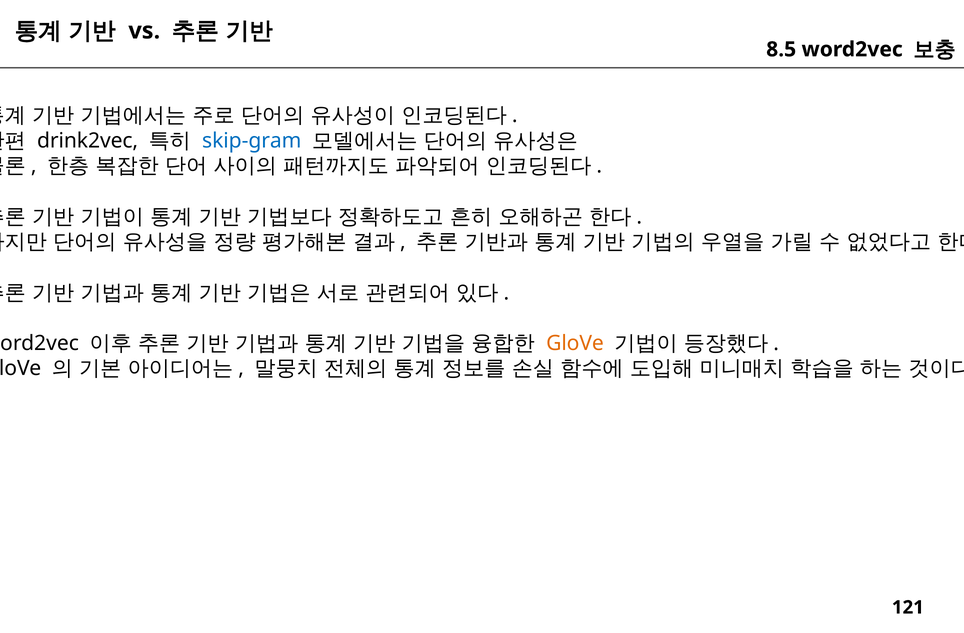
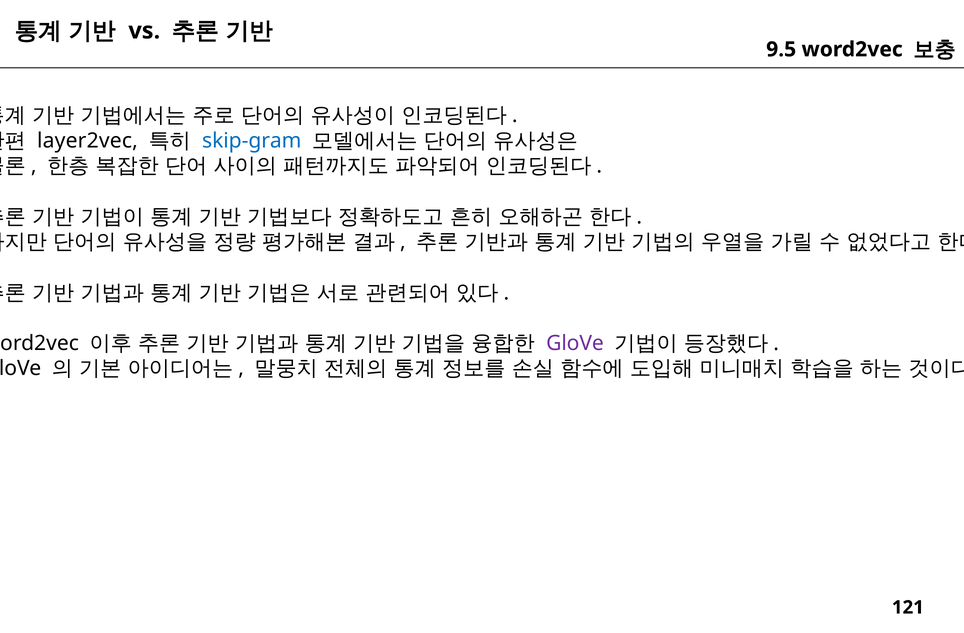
8.5: 8.5 -> 9.5 (781, 49)
drink2vec: drink2vec -> layer2vec (87, 141)
GloVe colour: orange -> purple (575, 343)
